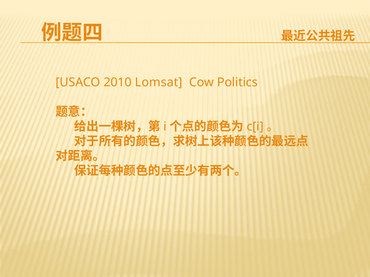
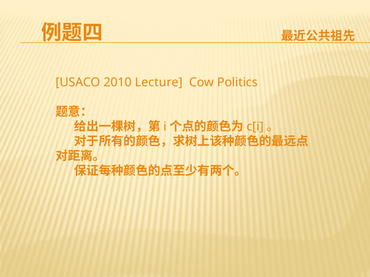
Lomsat: Lomsat -> Lecture (159, 82)
